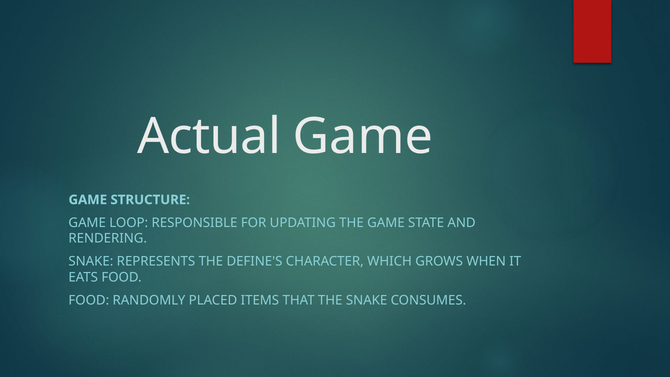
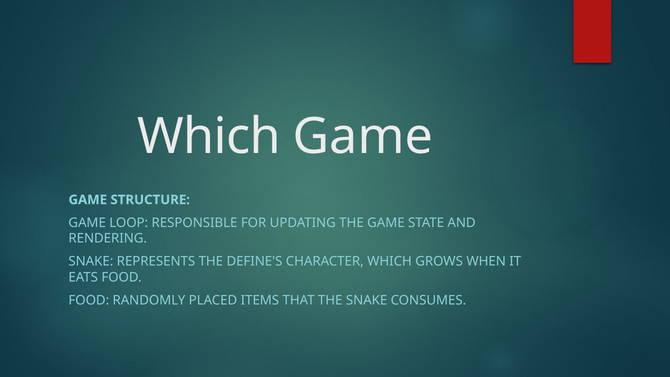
Actual: Actual -> Which (209, 136)
